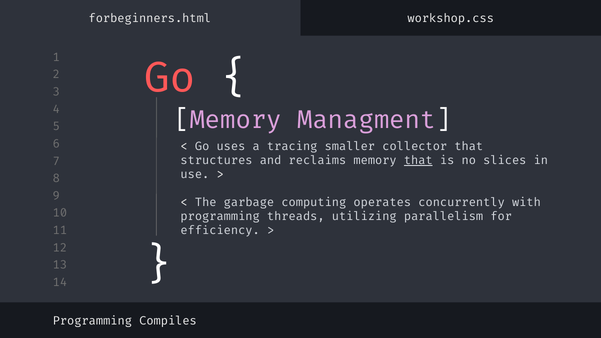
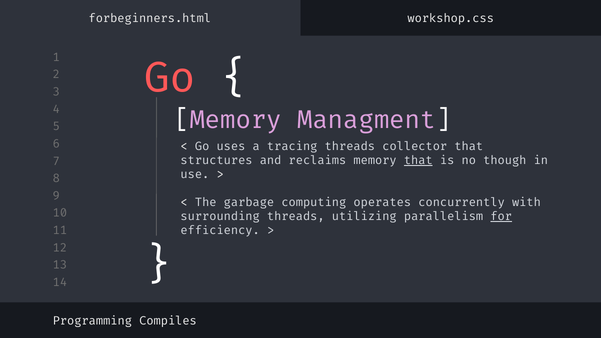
tracing smaller: smaller -> threads (350, 146)
slices: slices -> though (505, 160)
programming: programming -> surrounding (220, 217)
for underline: none -> present (501, 217)
